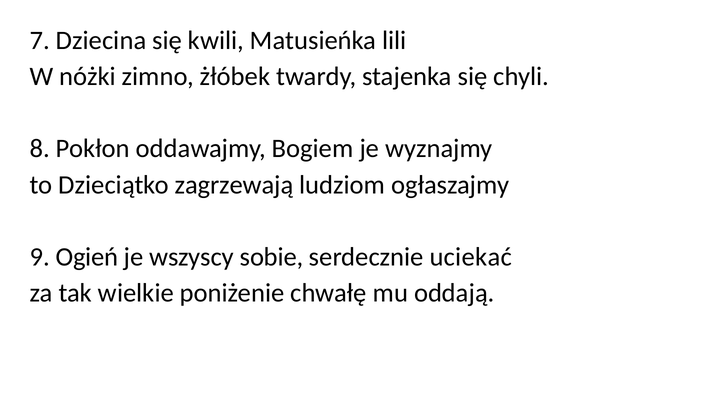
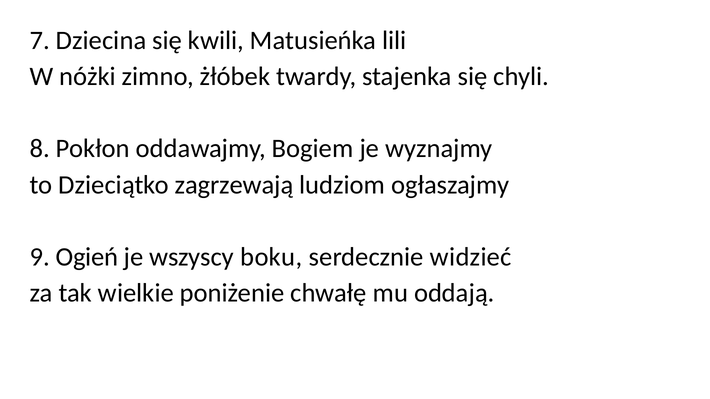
sobie: sobie -> boku (271, 257)
uciekać: uciekać -> widzieć (471, 257)
